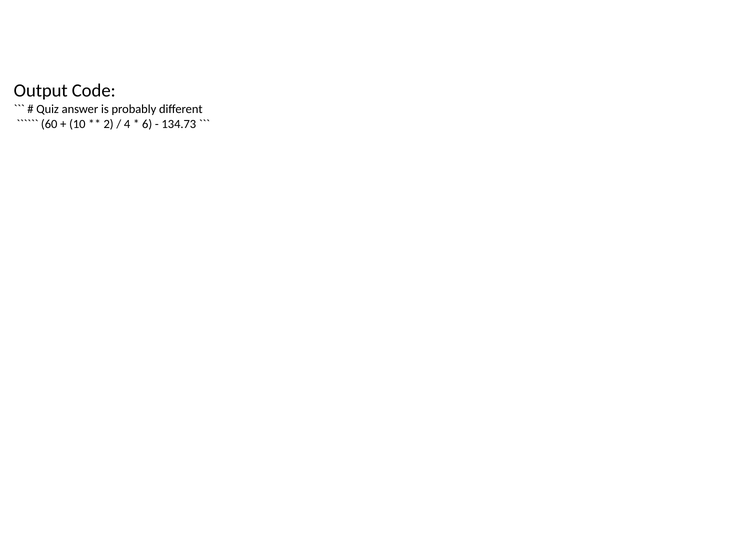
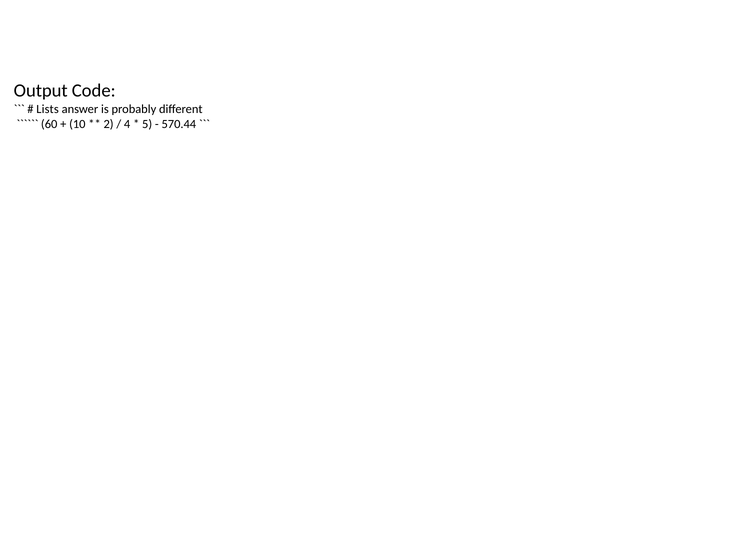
Quiz: Quiz -> Lists (48, 109)
6: 6 -> 5 (147, 124)
134.73: 134.73 -> 570.44 (179, 124)
